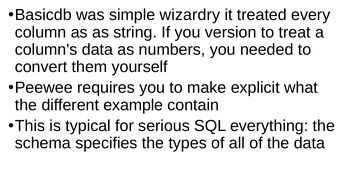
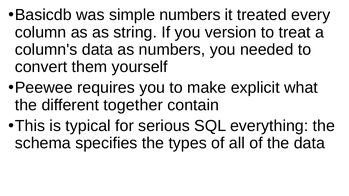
simple wizardry: wizardry -> numbers (190, 15)
example: example -> together (133, 105)
